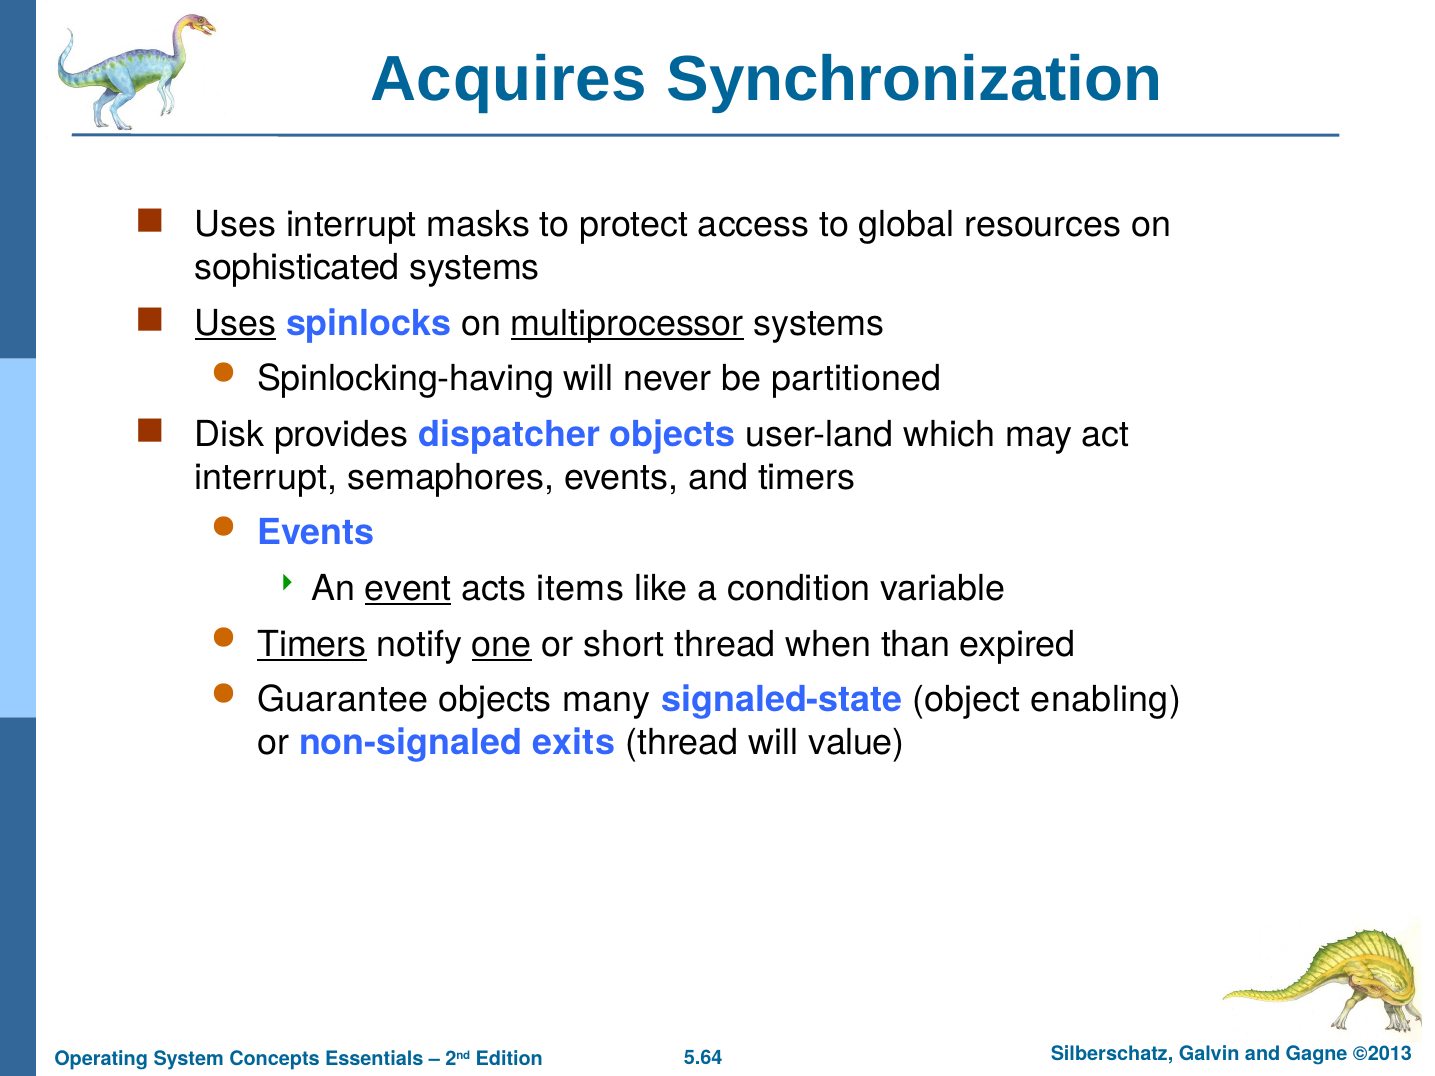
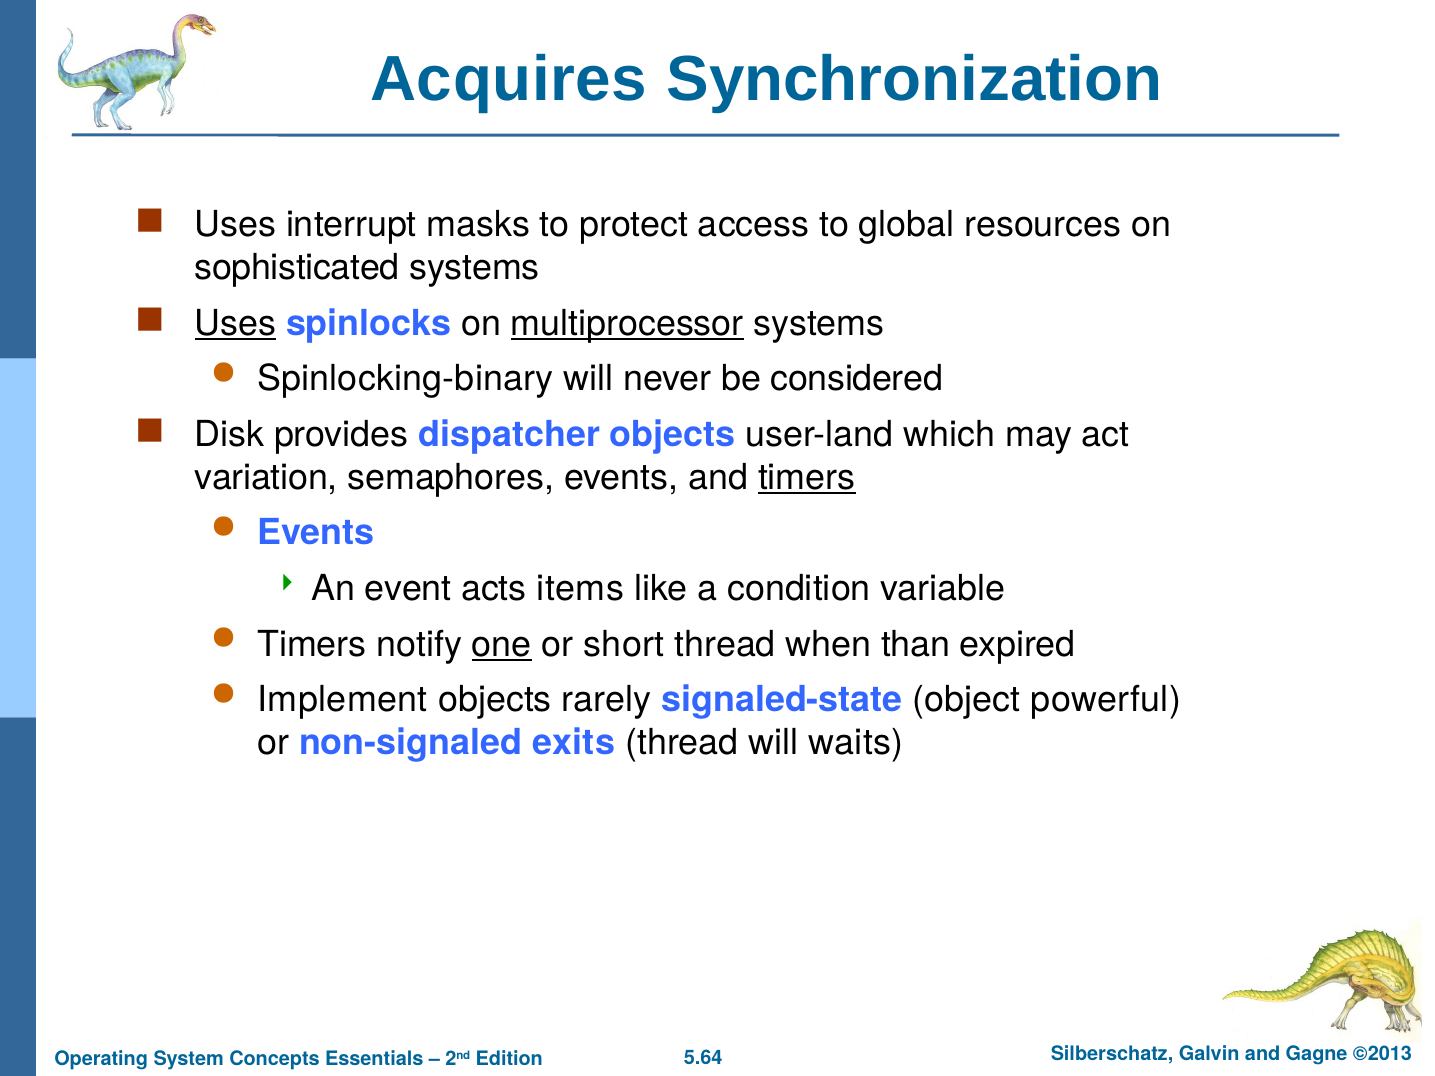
Spinlocking-having: Spinlocking-having -> Spinlocking-binary (405, 379)
partitioned: partitioned -> considered (857, 379)
interrupt: interrupt -> variation (266, 478)
timers underline: none -> present (807, 478)
event underline: present -> none (408, 589)
Timers underline: present -> none (312, 644)
Guarantee: Guarantee -> Implement (343, 700)
many: many -> rarely (607, 700)
enabling: enabling -> powerful (1106, 700)
value: value -> waits (856, 743)
